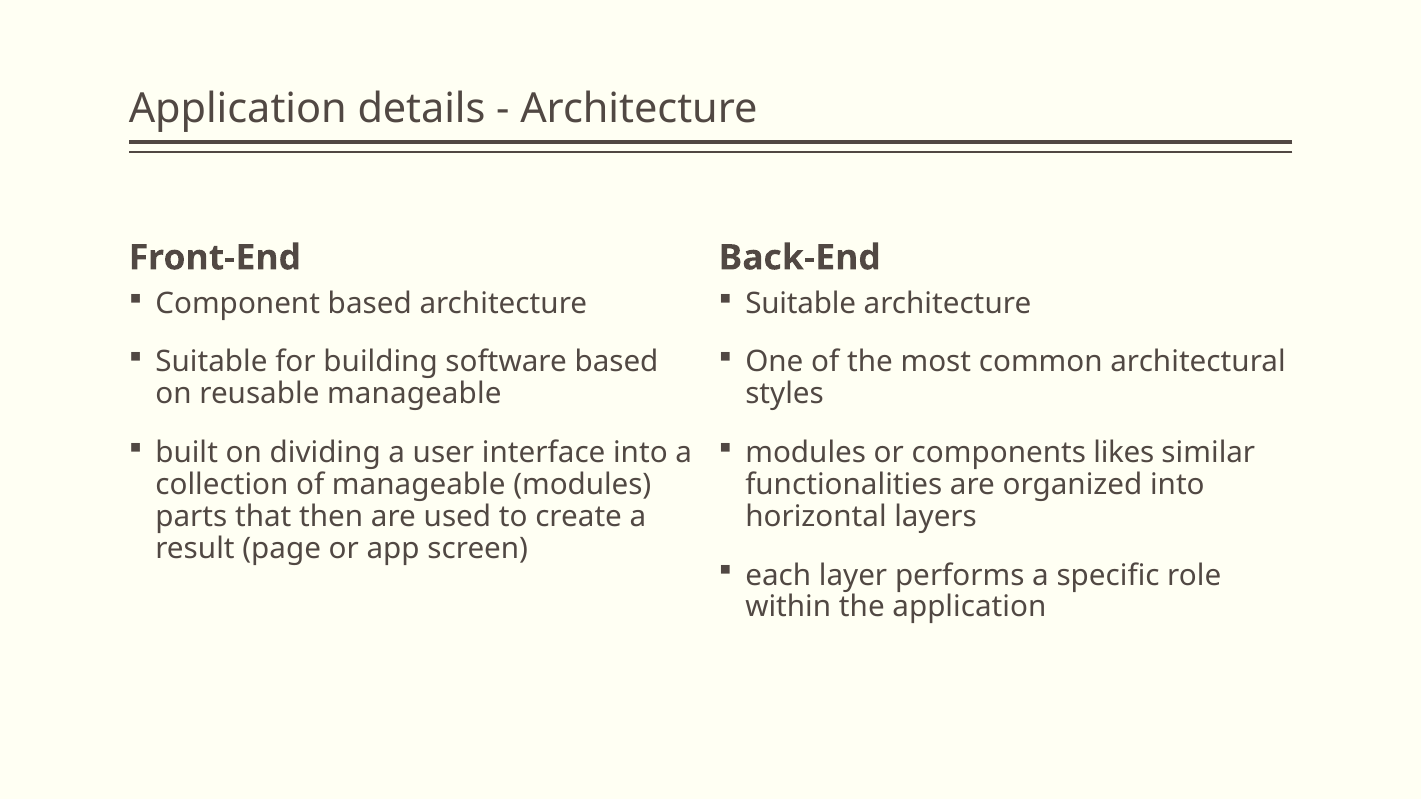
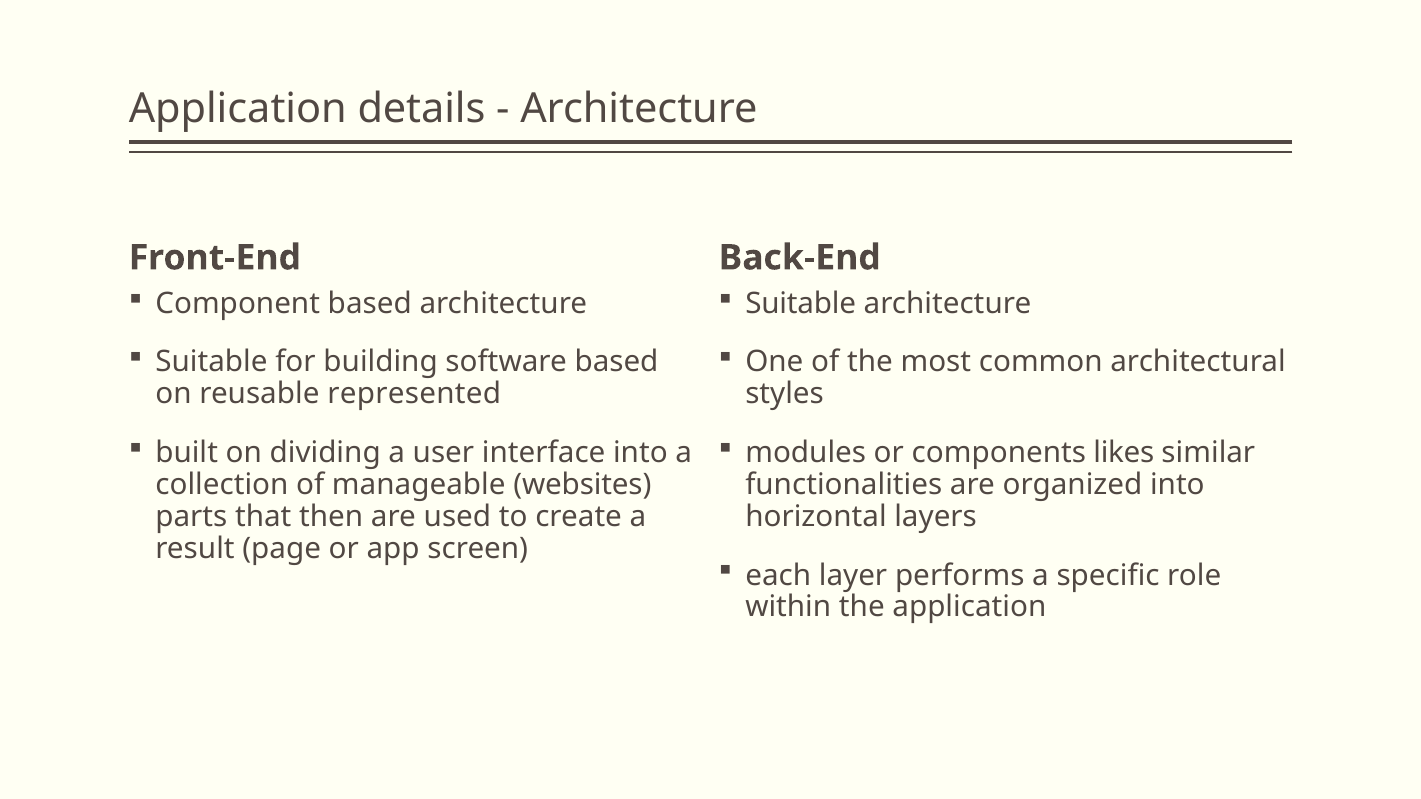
reusable manageable: manageable -> represented (414, 394)
manageable modules: modules -> websites (582, 485)
